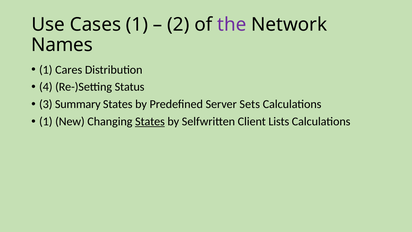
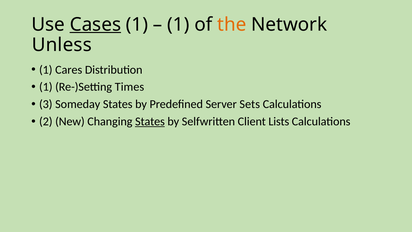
Cases underline: none -> present (95, 24)
2: 2 -> 1 (178, 24)
the colour: purple -> orange (232, 24)
Names: Names -> Unless (62, 45)
4: 4 -> 1 (46, 87)
Status: Status -> Times (129, 87)
Summary: Summary -> Someday (78, 104)
1: 1 -> 2 (46, 121)
